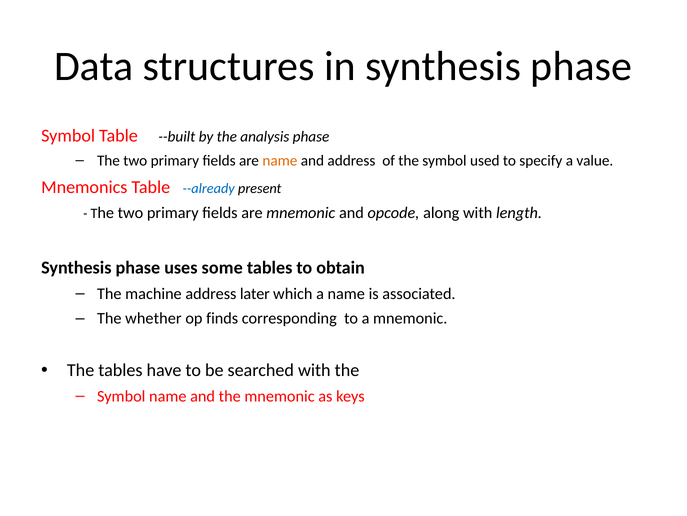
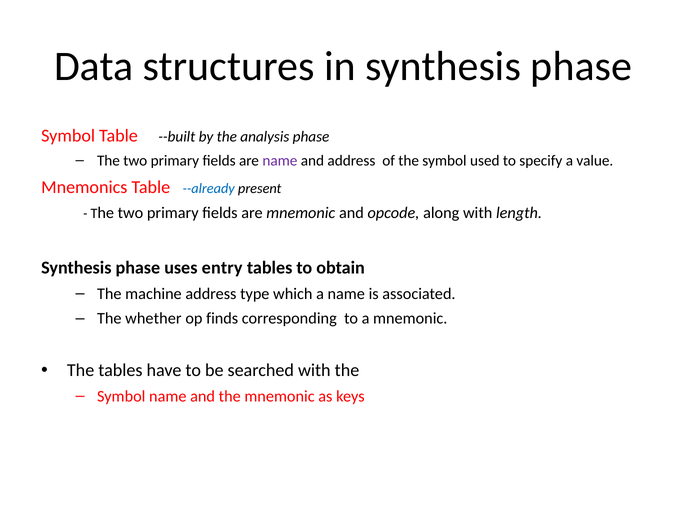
name colour: orange -> purple (280, 161)
some: some -> entry (222, 267)
later: later -> type (255, 293)
